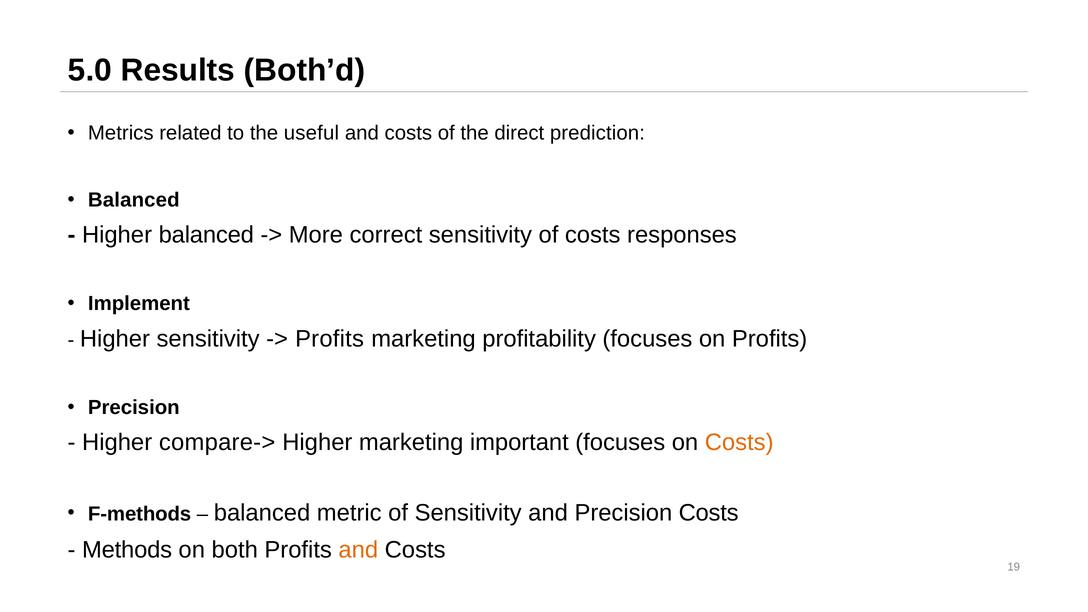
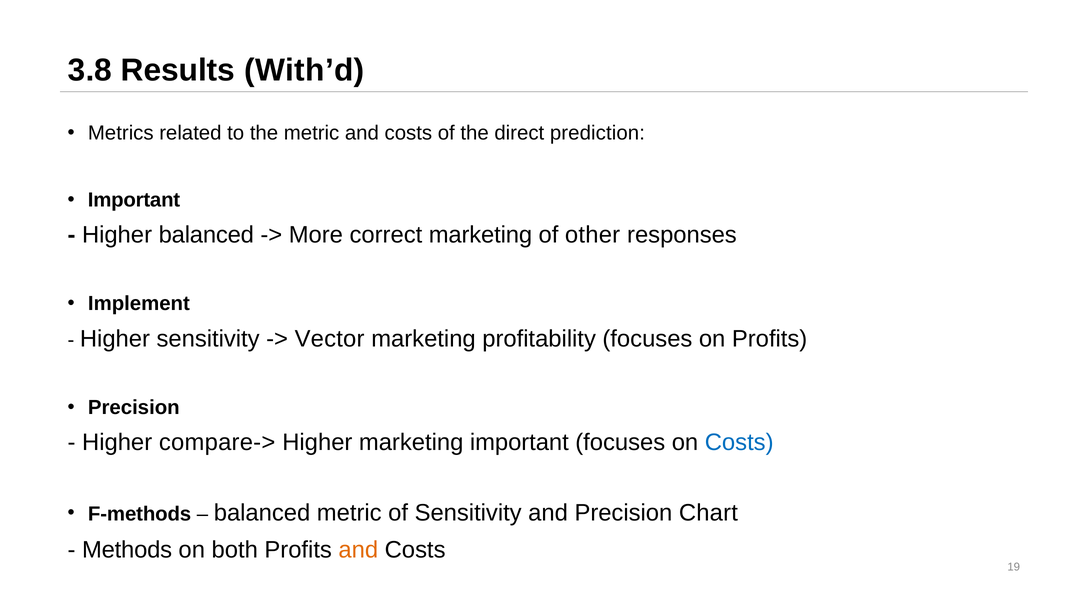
5.0: 5.0 -> 3.8 (90, 70)
Both’d: Both’d -> With’d (304, 70)
the useful: useful -> metric (312, 133)
Balanced: Balanced -> Important (134, 200)
correct sensitivity: sensitivity -> marketing (480, 235)
of costs: costs -> other (593, 235)
Profits: Profits -> Vector (330, 339)
Costs colour: orange -> blue (739, 443)
Precision Costs: Costs -> Chart (708, 513)
